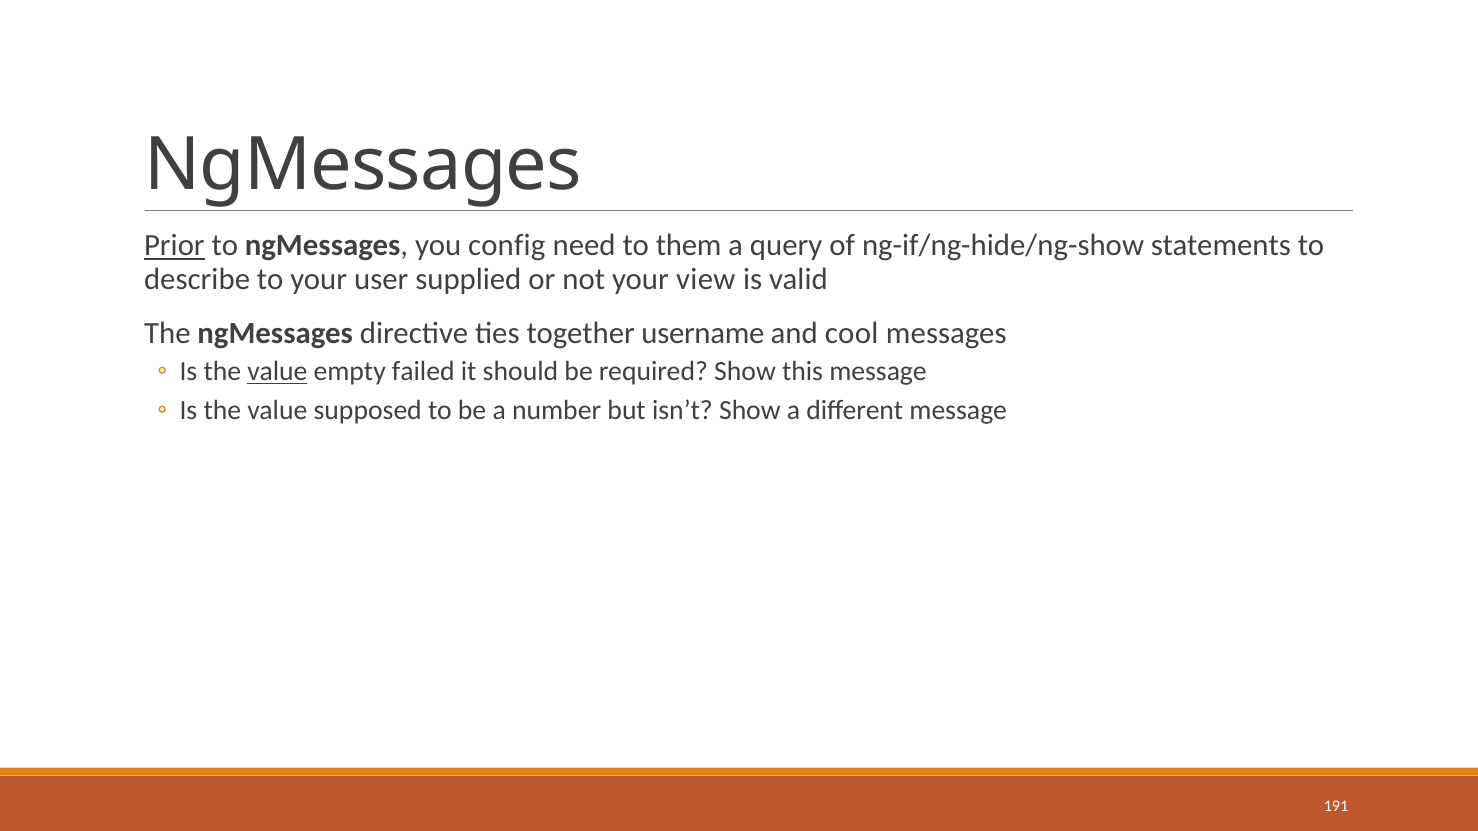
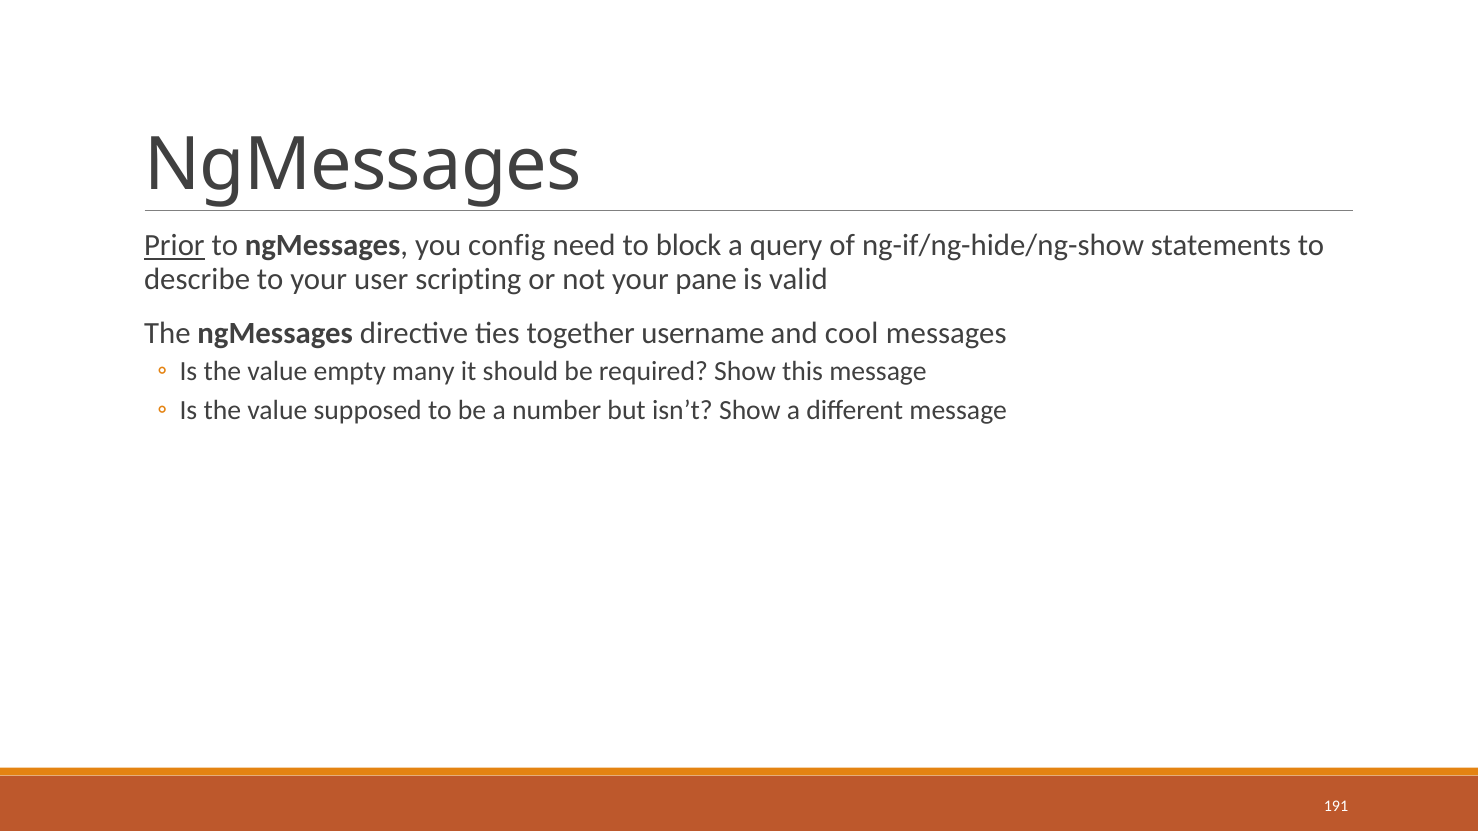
them: them -> block (689, 246)
supplied: supplied -> scripting (468, 279)
view: view -> pane (706, 279)
value underline: present -> none (277, 372)
failed: failed -> many (423, 372)
